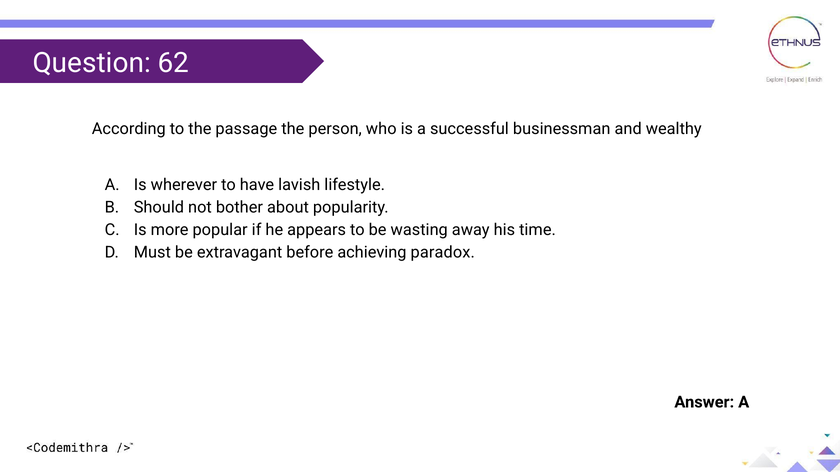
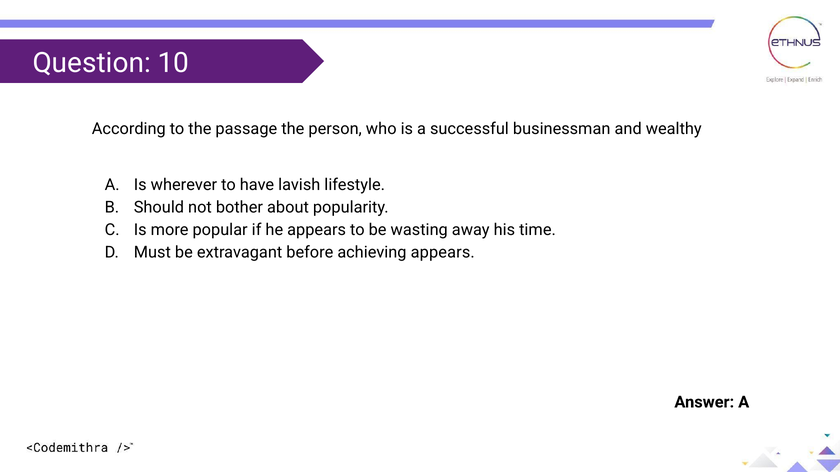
62: 62 -> 10 (173, 63)
achieving paradox: paradox -> appears (443, 253)
